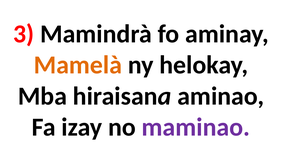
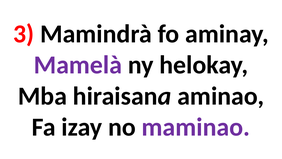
Mamelà colour: orange -> purple (78, 65)
